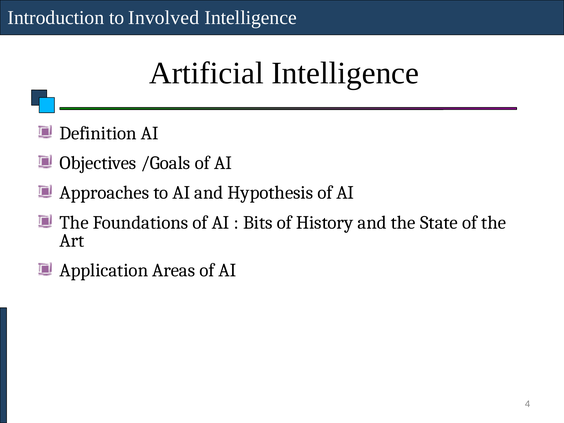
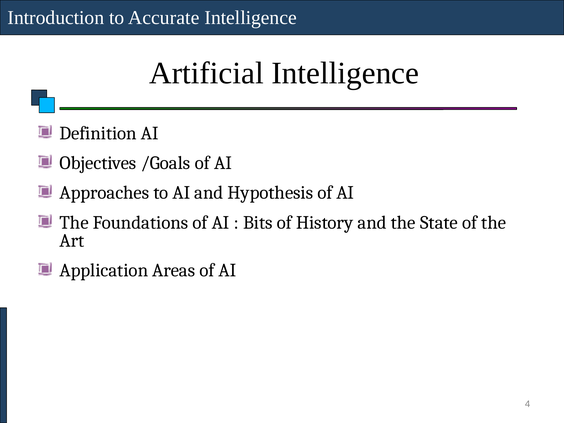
Involved: Involved -> Accurate (164, 18)
